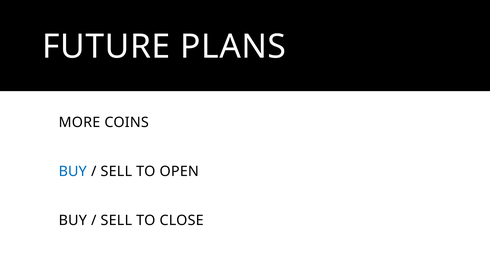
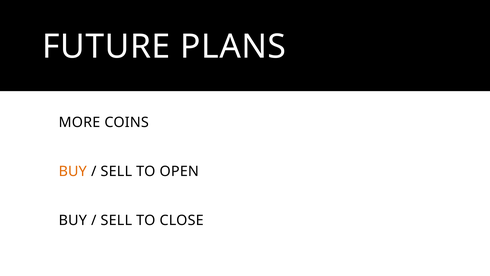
BUY colour: blue -> orange (73, 171)
